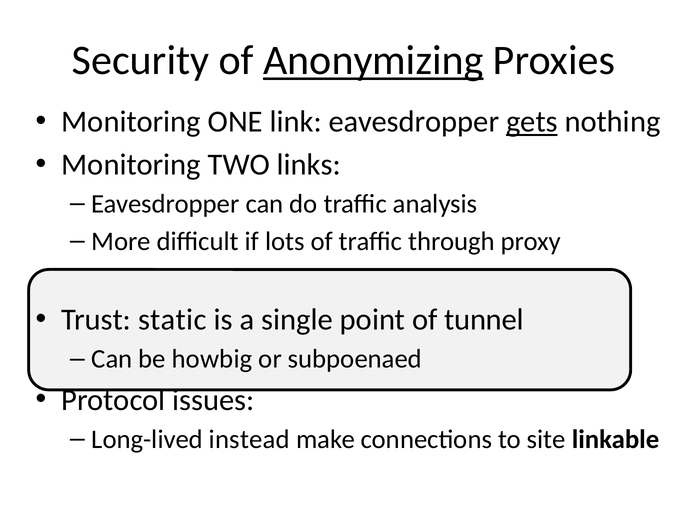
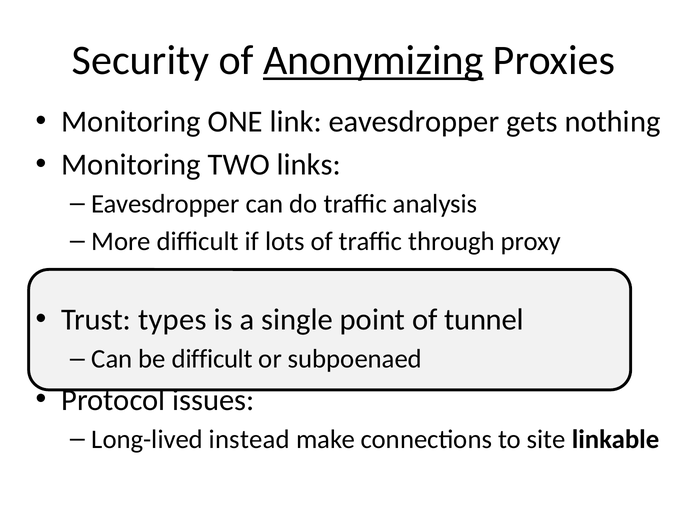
gets underline: present -> none (532, 122)
static: static -> types (172, 320)
be howbig: howbig -> difficult (212, 359)
